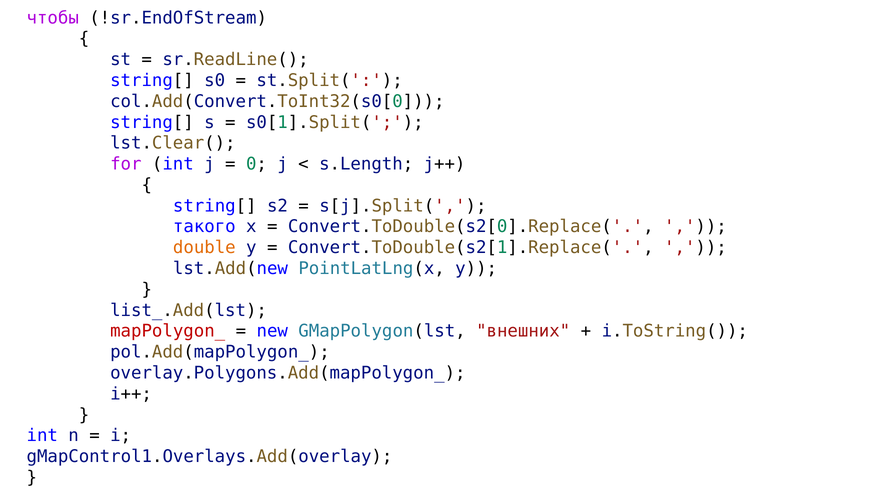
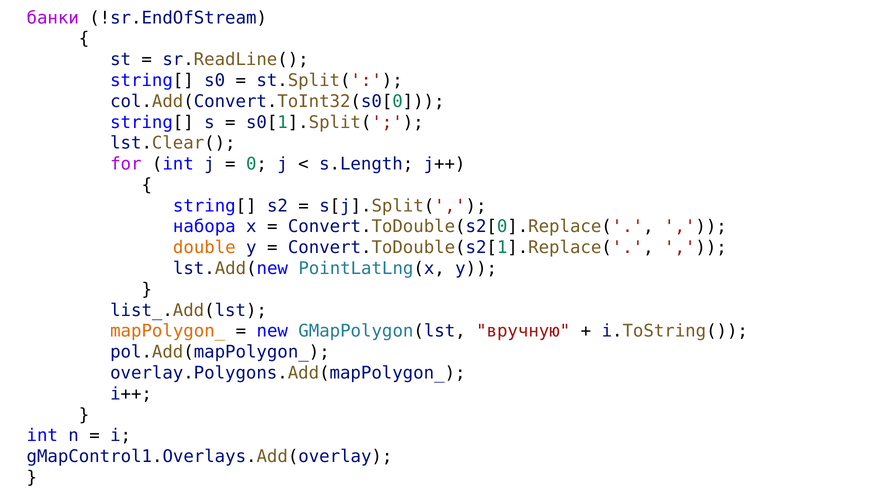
чтобы: чтобы -> банки (53, 18)
такого: такого -> набора (204, 227)
mapPolygon_ colour: red -> orange (168, 331)
внешних: внешних -> вручную (523, 331)
